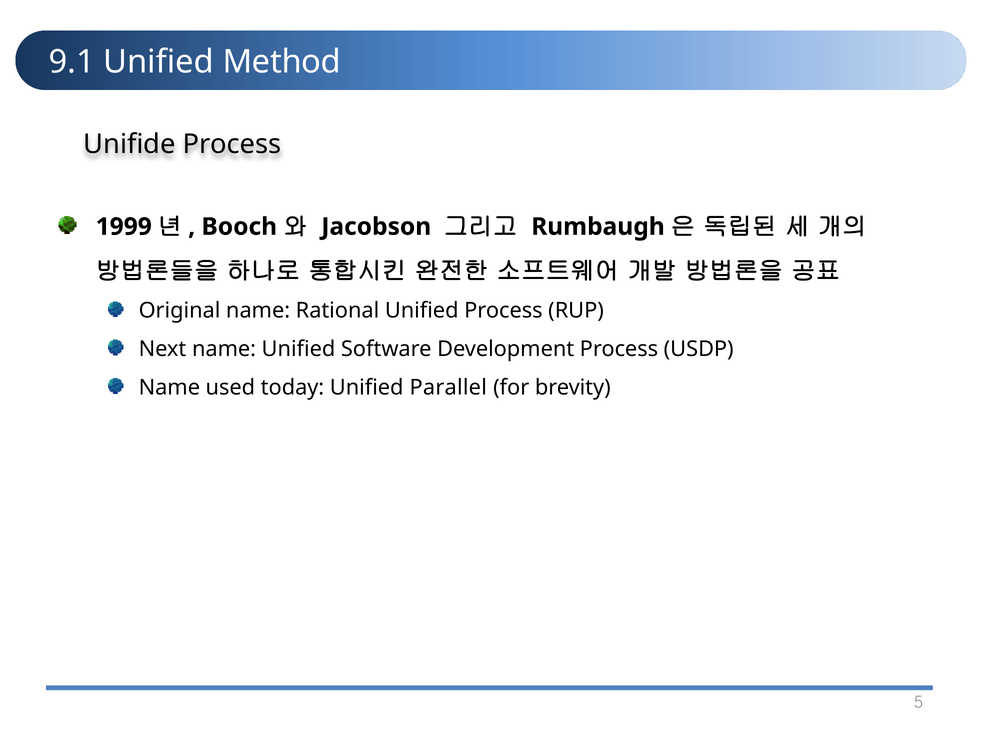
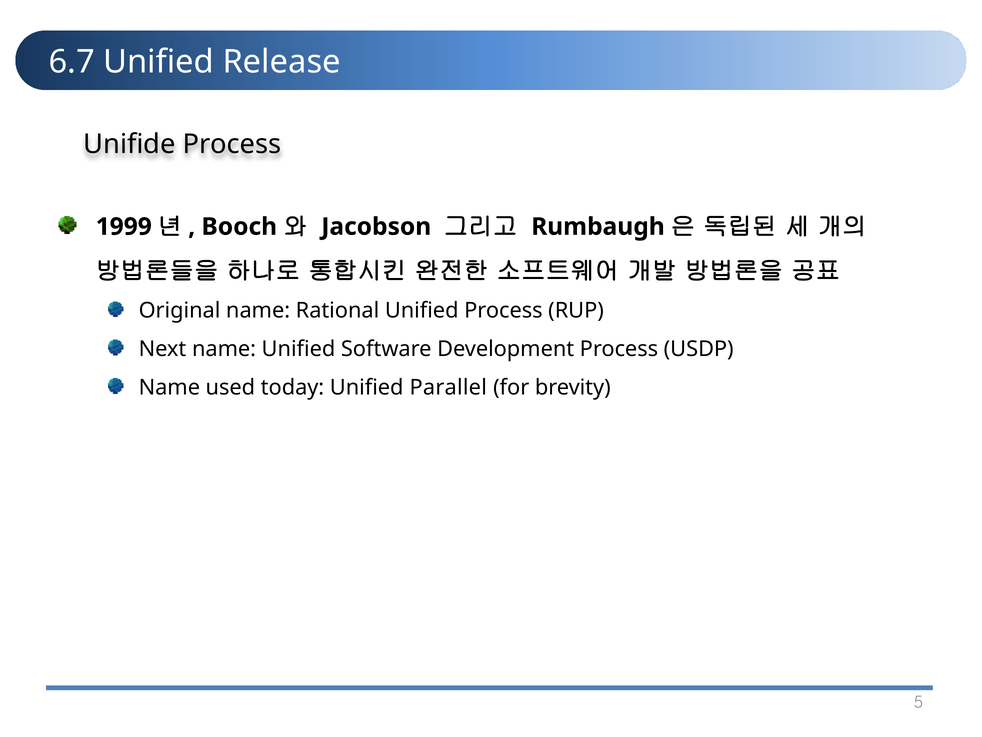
9.1: 9.1 -> 6.7 (72, 62)
Method: Method -> Release (282, 62)
